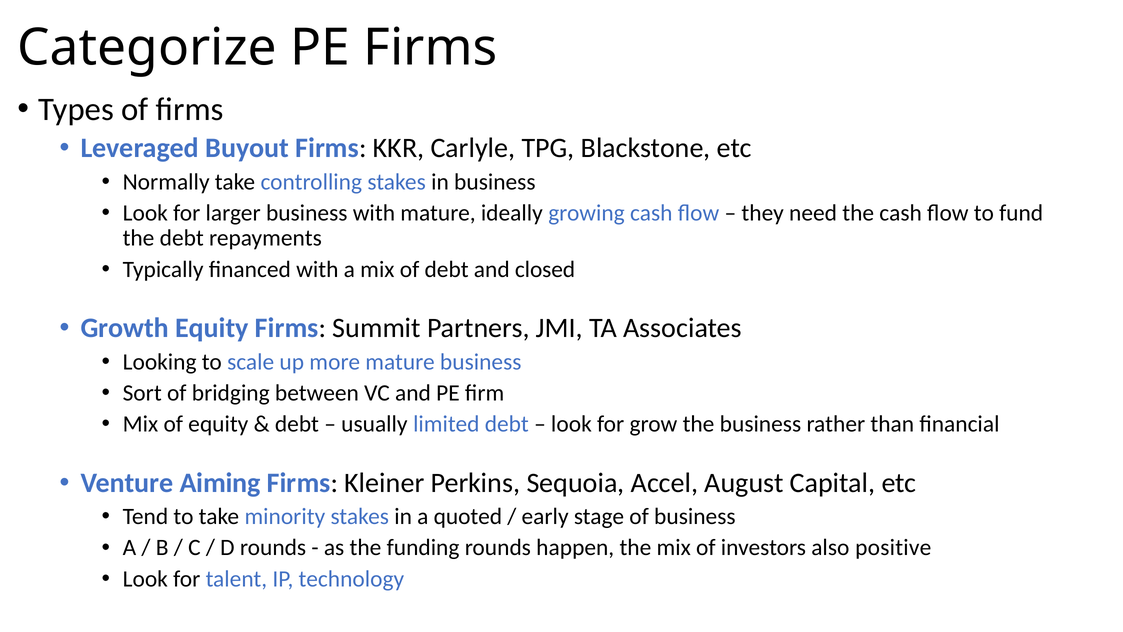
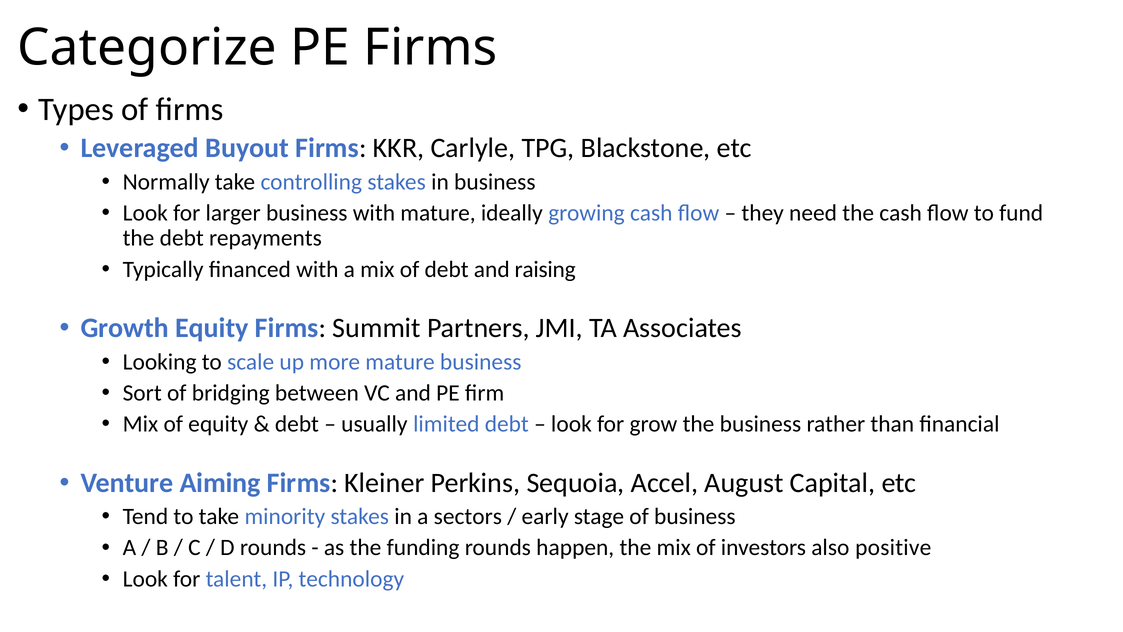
closed: closed -> raising (545, 269)
quoted: quoted -> sectors (468, 516)
